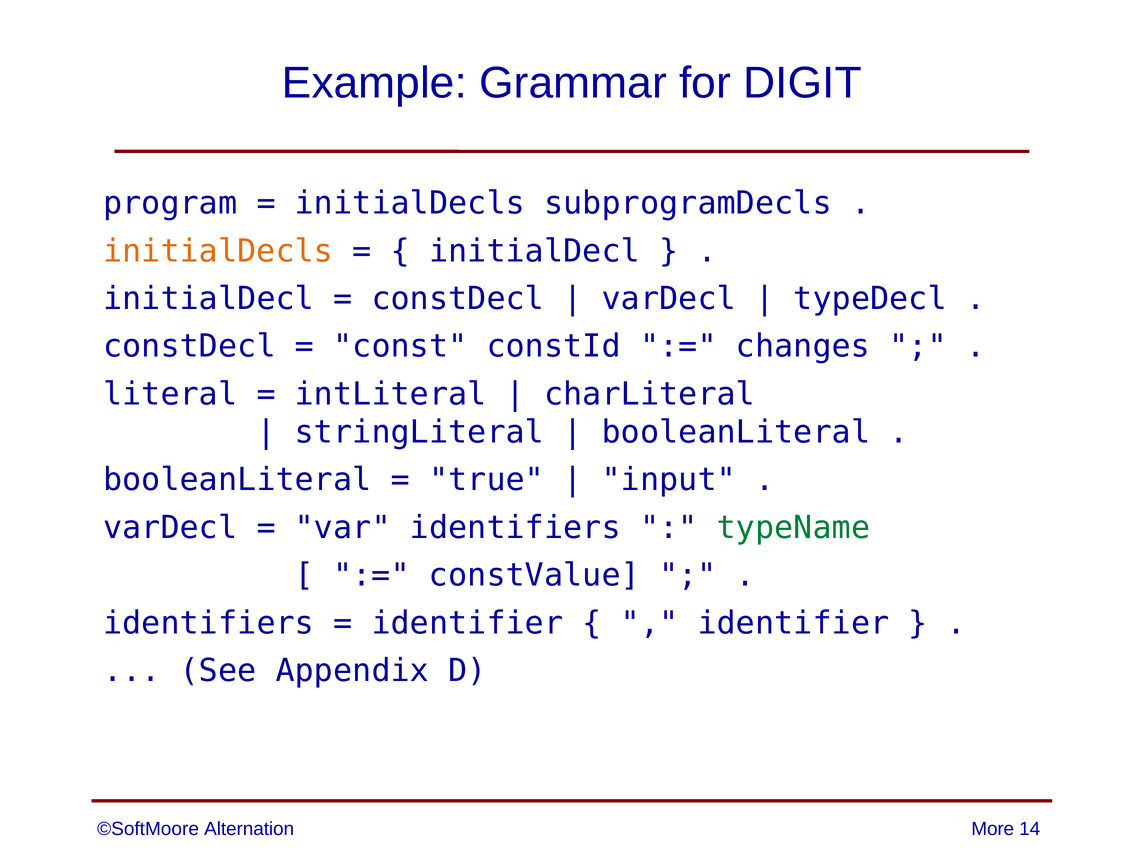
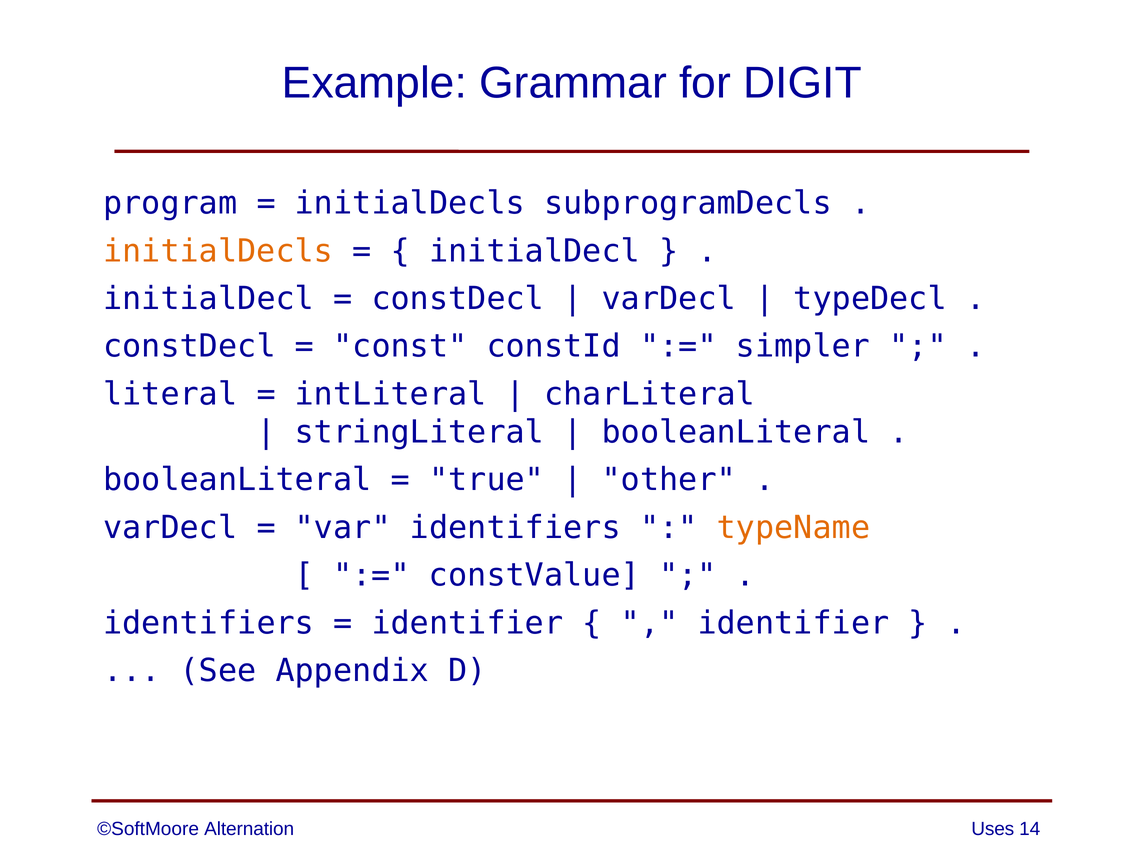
changes: changes -> simpler (803, 346)
input: input -> other (669, 480)
typeName colour: green -> orange (793, 528)
More: More -> Uses (993, 829)
